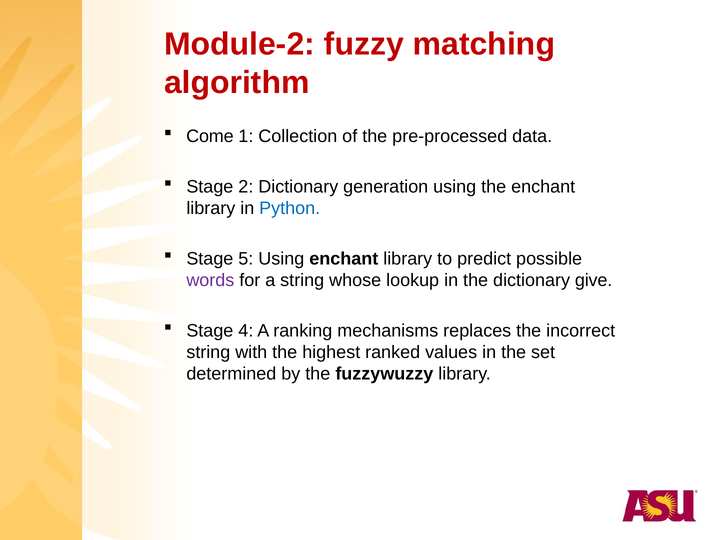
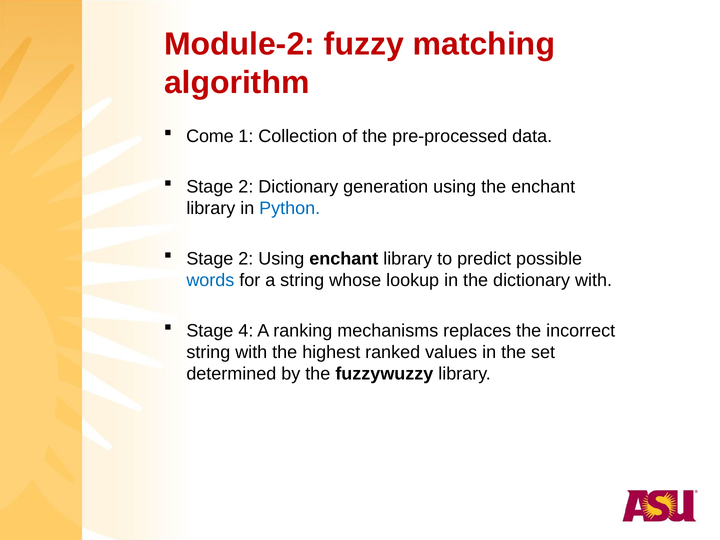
5: 5 -> 2 (246, 259)
words colour: purple -> blue (210, 280)
dictionary give: give -> with (594, 280)
